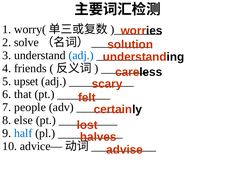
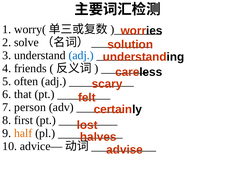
upset: upset -> often (26, 81)
people: people -> person (30, 107)
else: else -> first (24, 120)
half colour: blue -> orange (23, 133)
